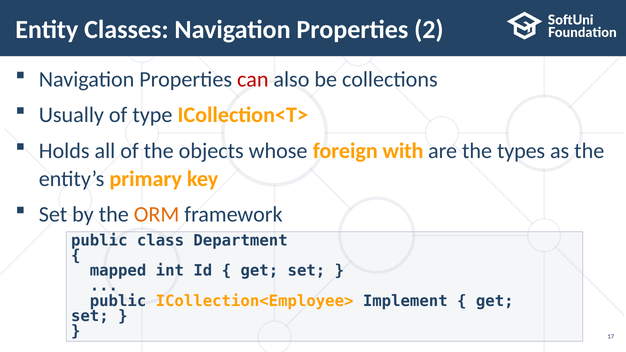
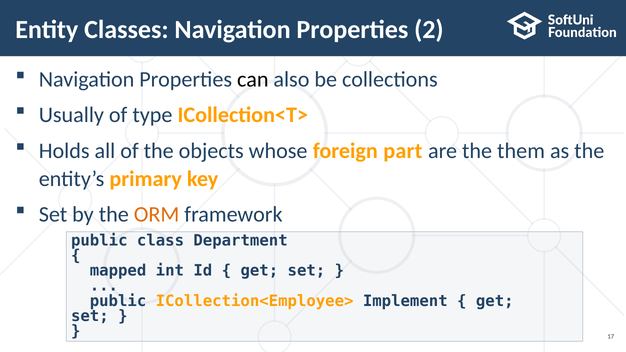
can colour: red -> black (253, 79)
with: with -> part (403, 151)
types: types -> them (521, 151)
